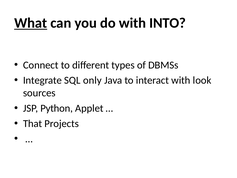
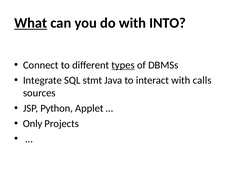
types underline: none -> present (123, 65)
only: only -> stmt (92, 80)
look: look -> calls (202, 80)
That: That -> Only (33, 123)
